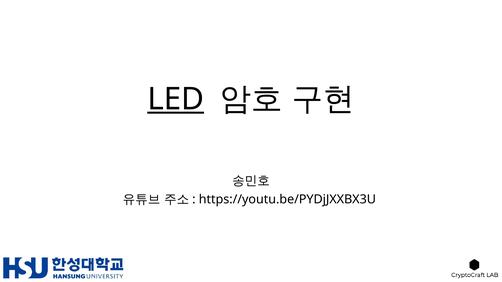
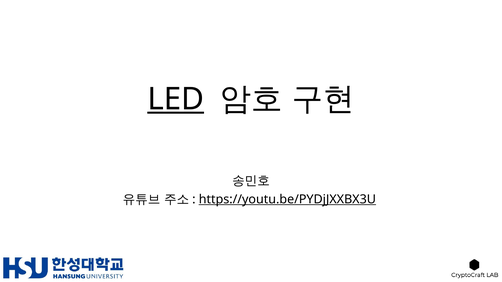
https://youtu.be/PYDjJXXBX3U underline: none -> present (287, 200)
